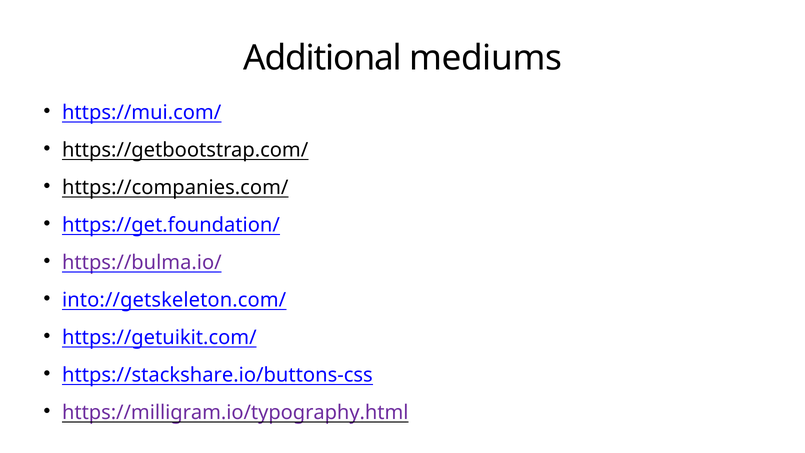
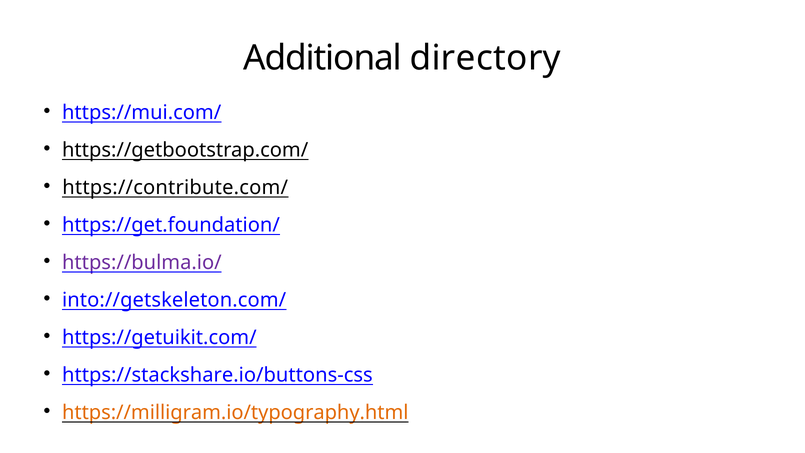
mediums: mediums -> directory (485, 58)
https://companies.com/: https://companies.com/ -> https://contribute.com/ (175, 188)
https://milligram.io/typography.html colour: purple -> orange (235, 413)
